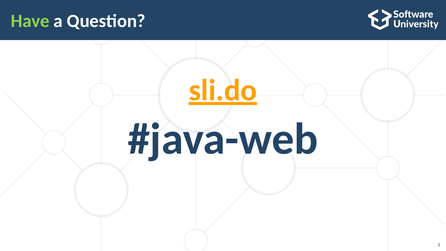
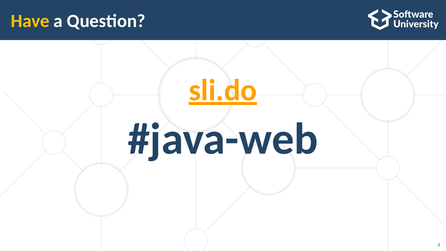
Have colour: light green -> yellow (30, 21)
